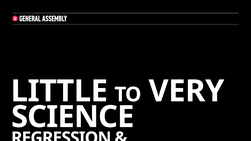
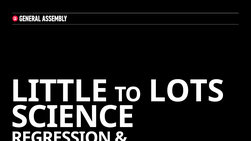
VERY: VERY -> LOTS (186, 91)
